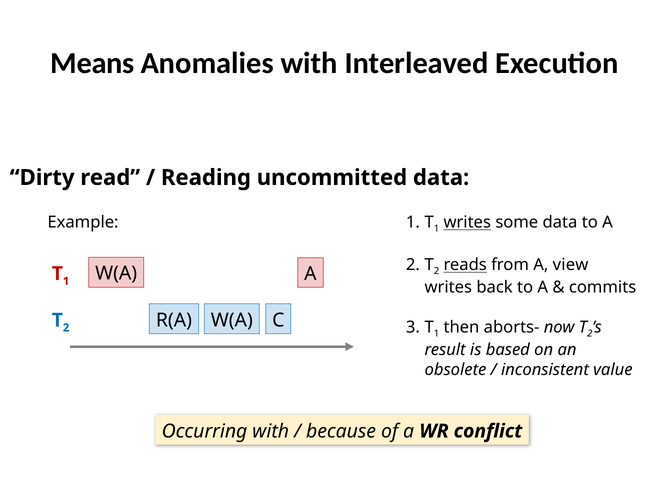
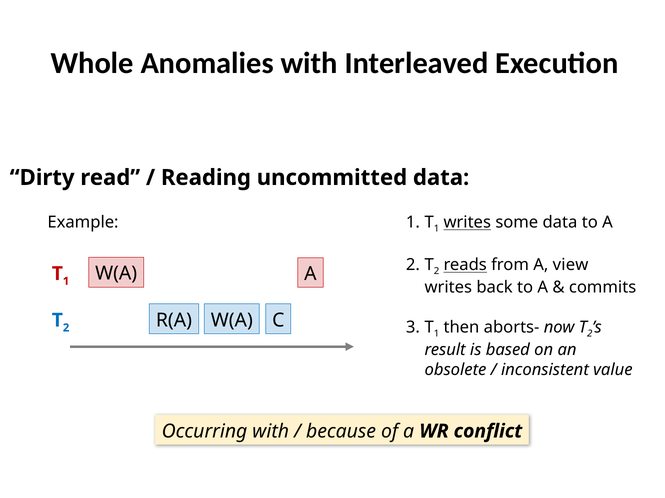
Means: Means -> Whole (92, 63)
